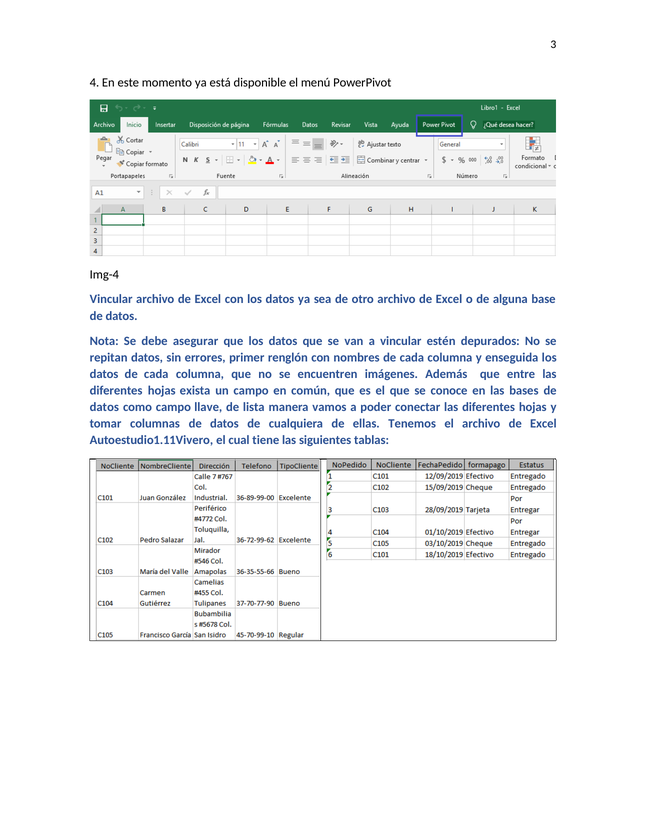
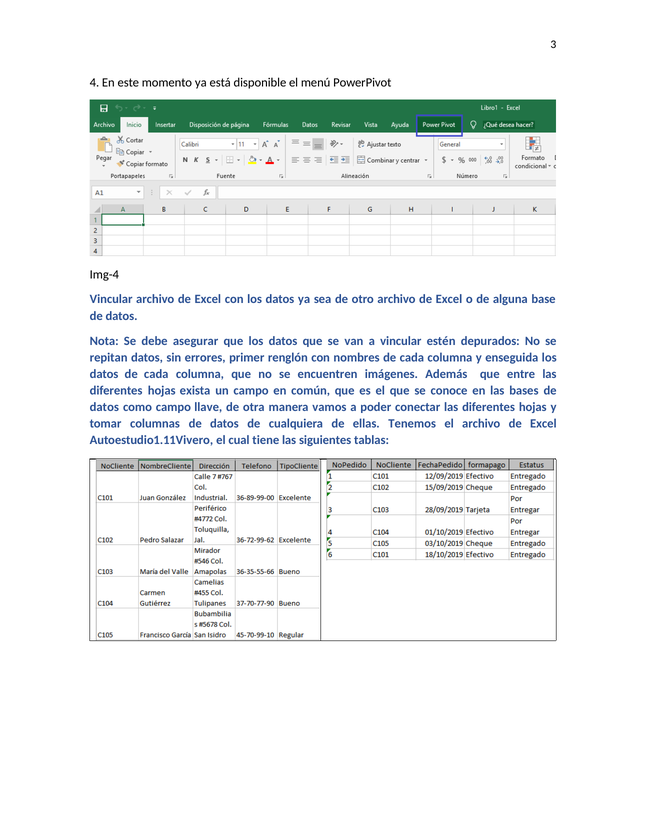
lista: lista -> otra (254, 407)
